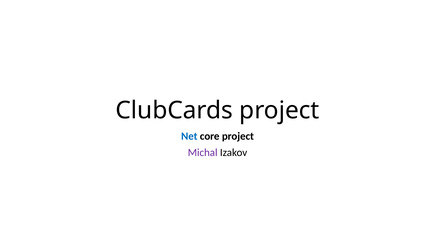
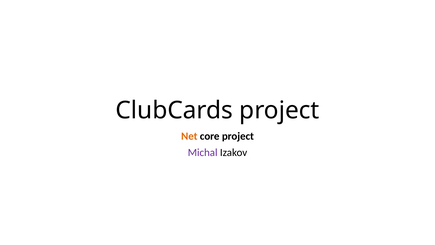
Net colour: blue -> orange (189, 136)
